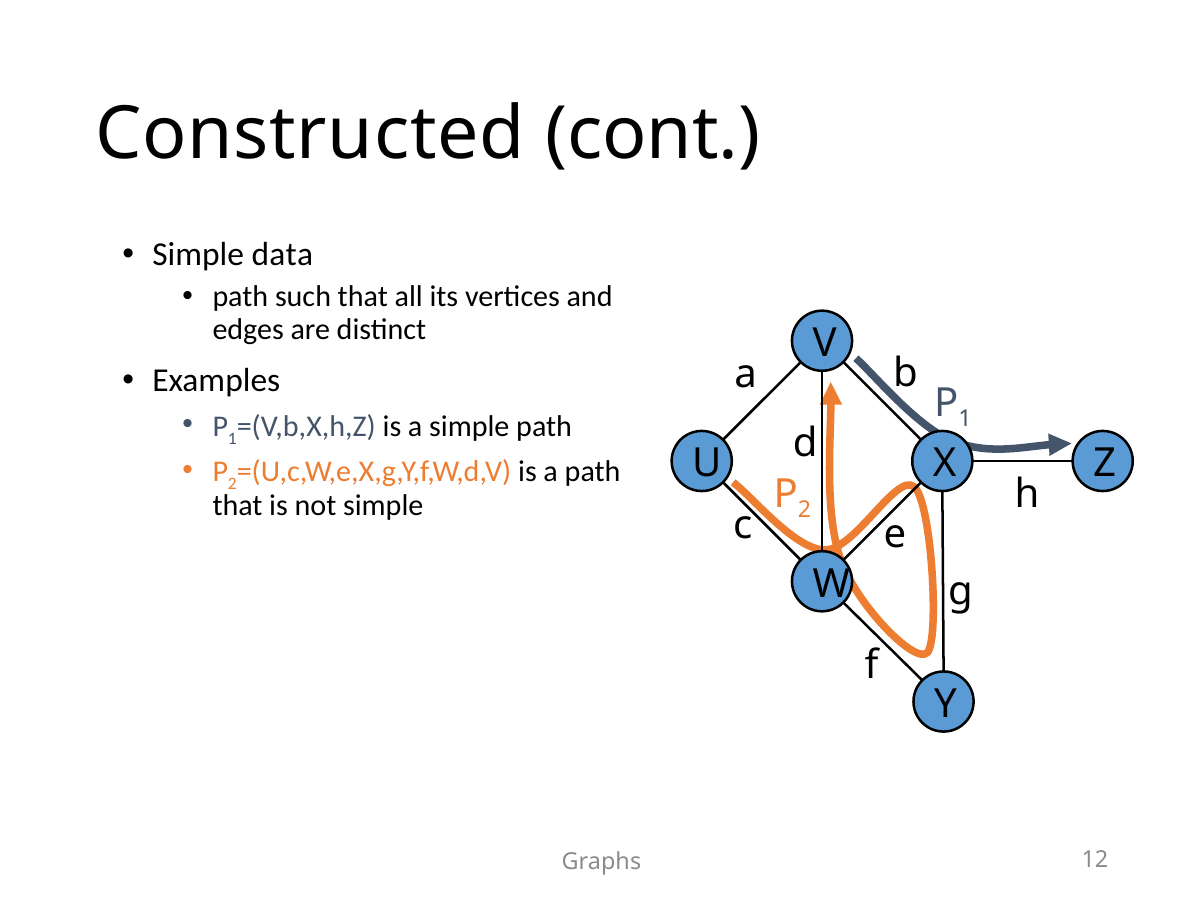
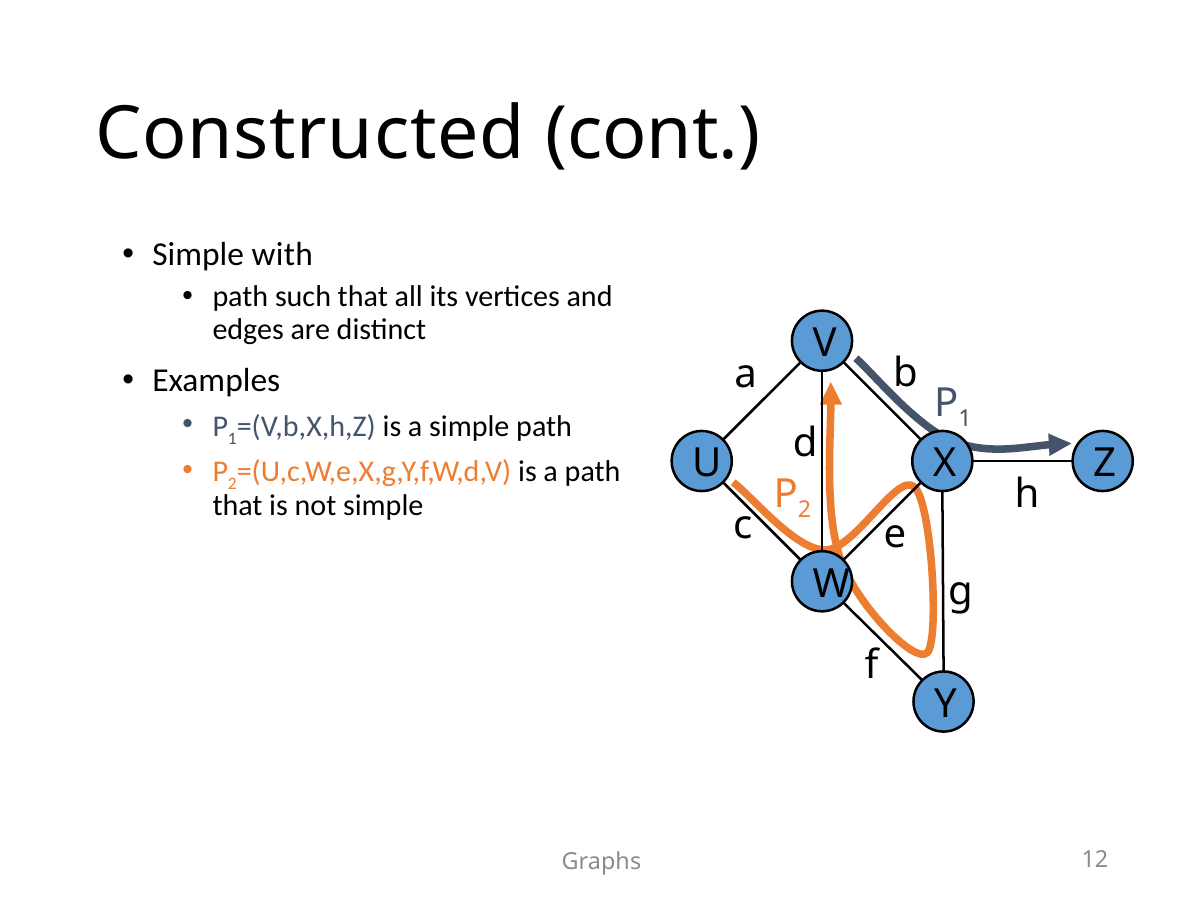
data: data -> with (282, 254)
